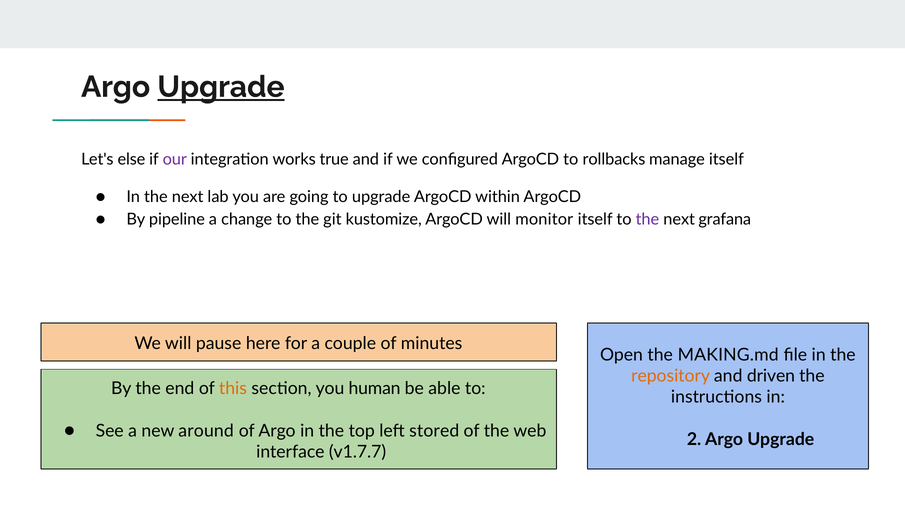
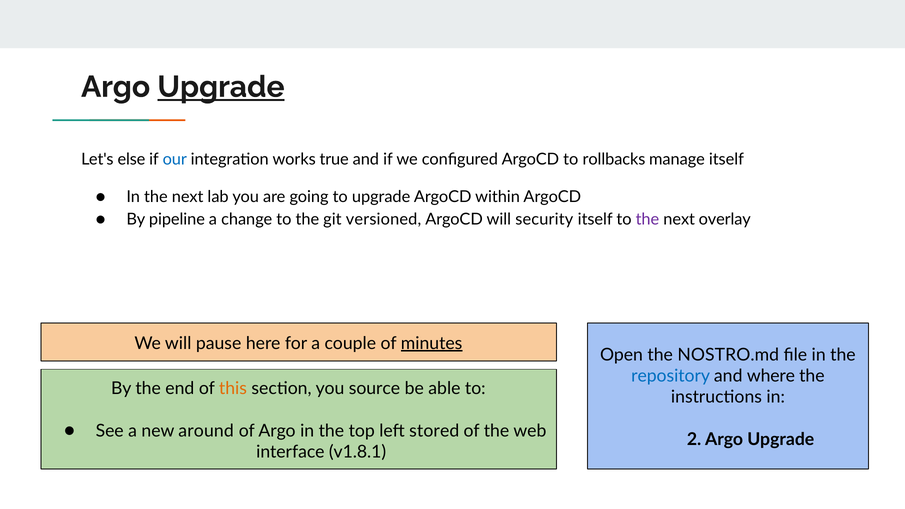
our colour: purple -> blue (175, 160)
kustomize: kustomize -> versioned (384, 219)
monitor: monitor -> security (544, 219)
grafana: grafana -> overlay (725, 219)
minutes underline: none -> present (432, 343)
MAKING.md: MAKING.md -> NOSTRO.md (728, 355)
repository colour: orange -> blue (671, 376)
driven: driven -> where (771, 376)
human: human -> source (374, 389)
v1.7.7: v1.7.7 -> v1.8.1 (358, 452)
